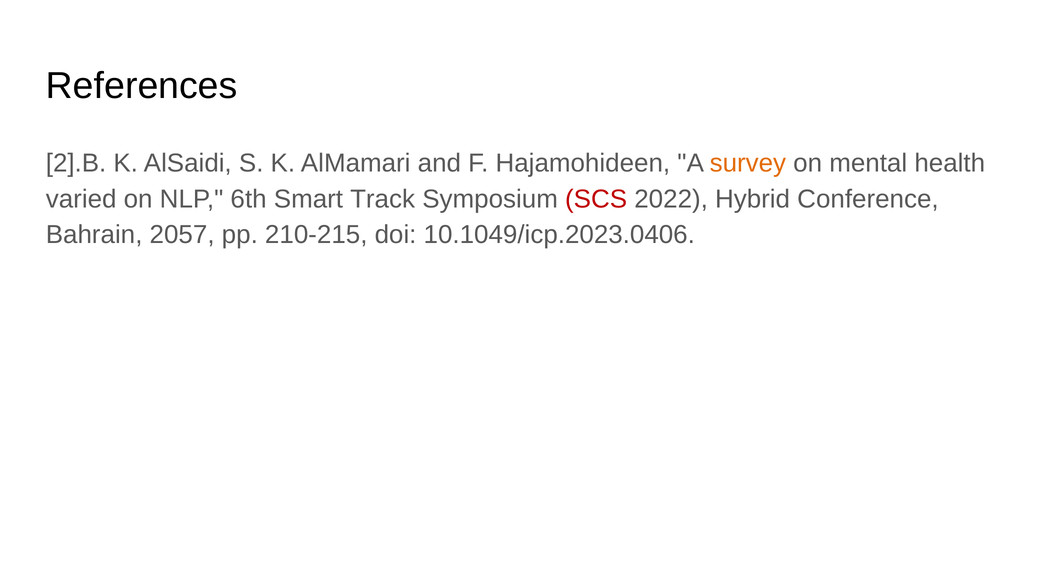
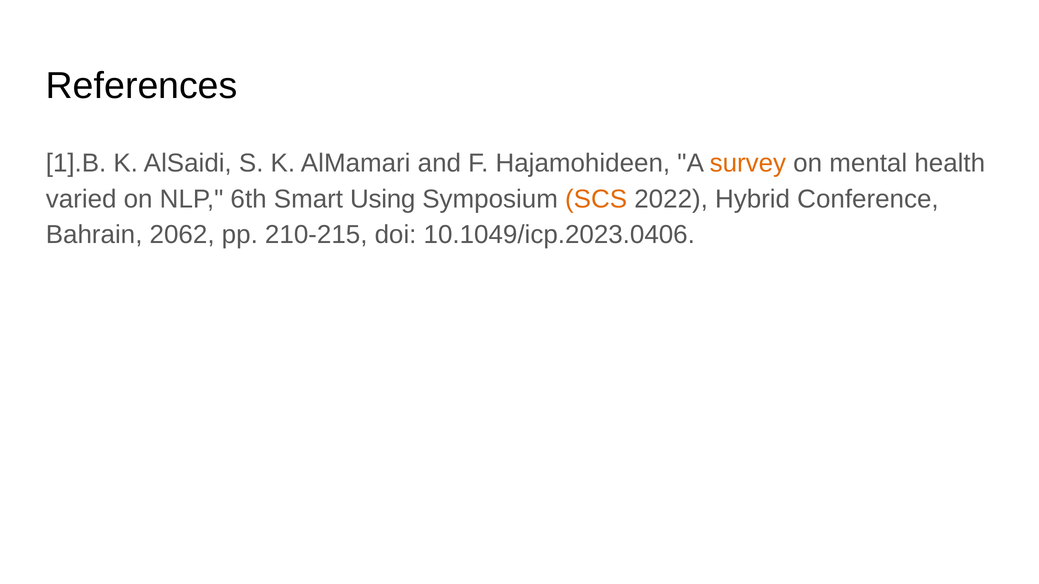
2].B: 2].B -> 1].B (76, 163)
Track: Track -> Using (383, 199)
SCS colour: red -> orange (596, 199)
2057: 2057 -> 2062 (182, 235)
